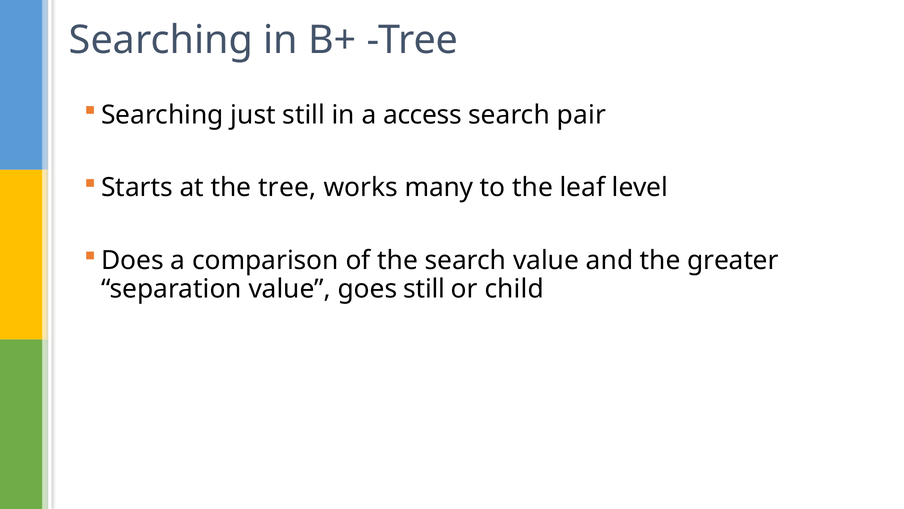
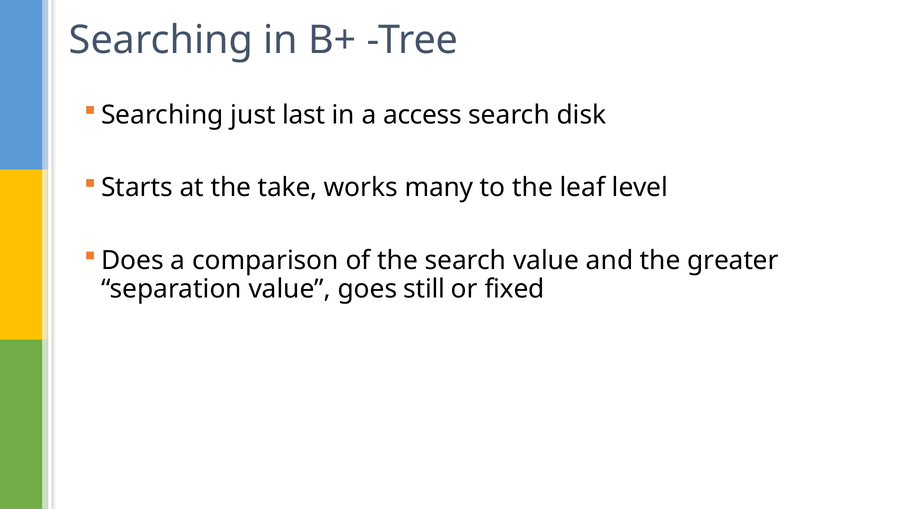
just still: still -> last (304, 115)
pair: pair -> disk (581, 115)
the tree: tree -> take (288, 188)
child: child -> fixed (515, 289)
